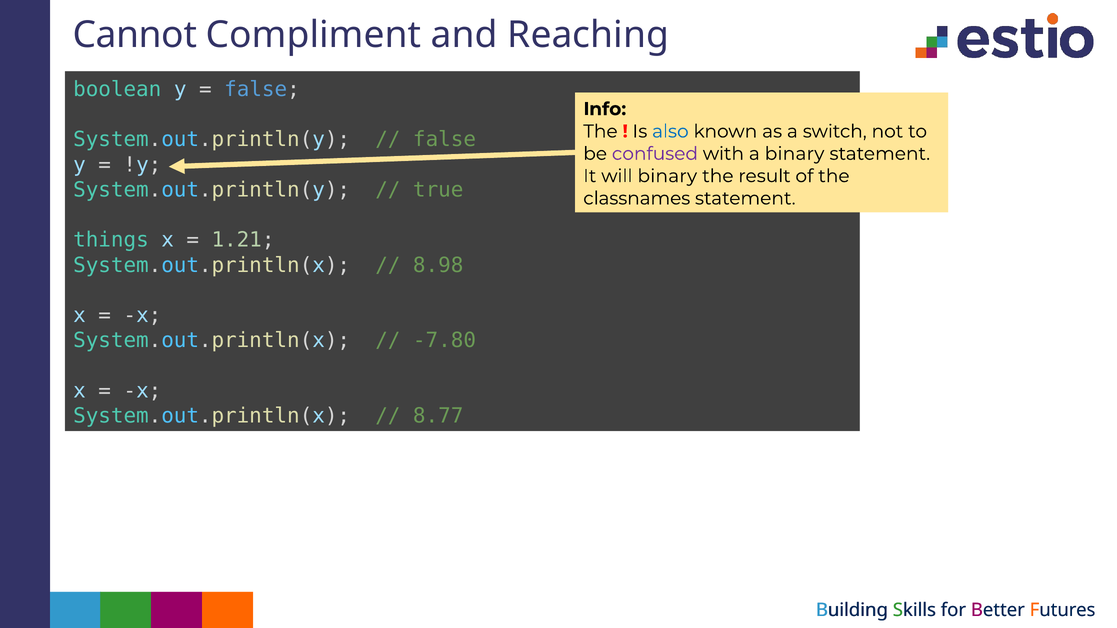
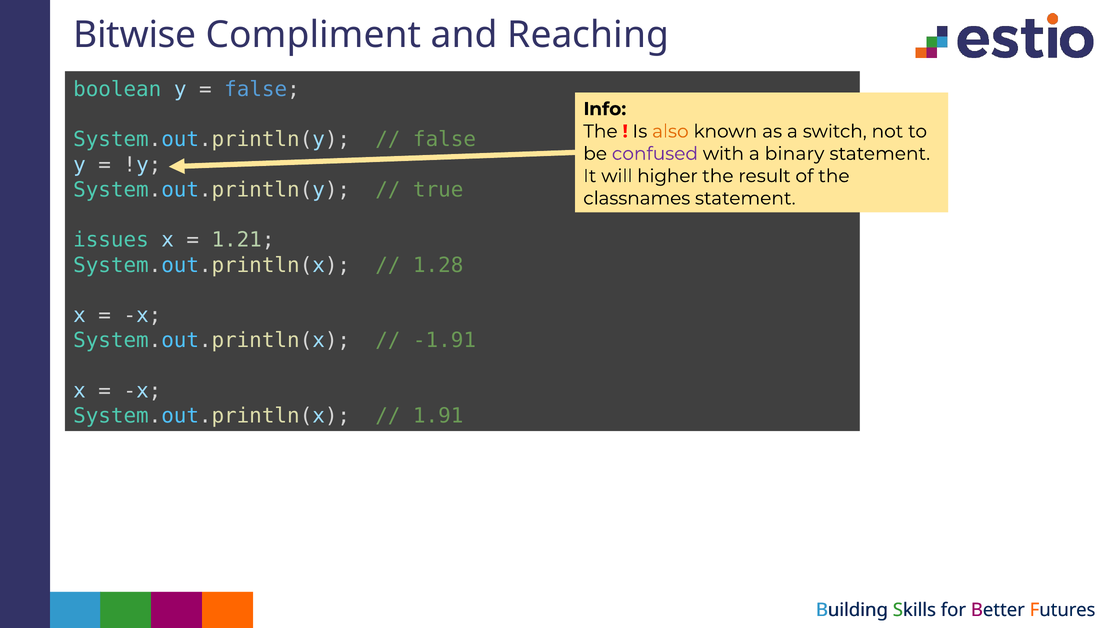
Cannot: Cannot -> Bitwise (135, 35)
also colour: blue -> orange (670, 131)
will binary: binary -> higher (667, 176)
things: things -> issues (111, 240)
8.98: 8.98 -> 1.28 (438, 265)
-7.80: -7.80 -> -1.91 (445, 341)
8.77: 8.77 -> 1.91 (438, 416)
